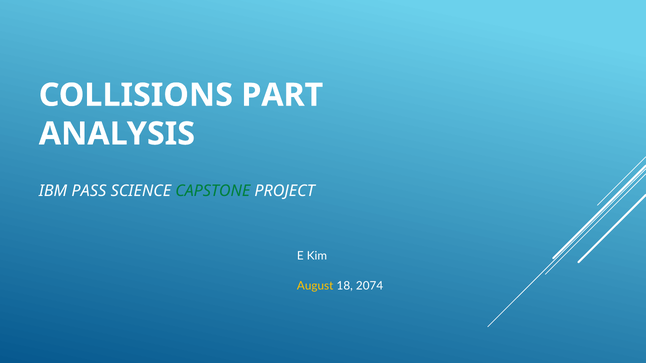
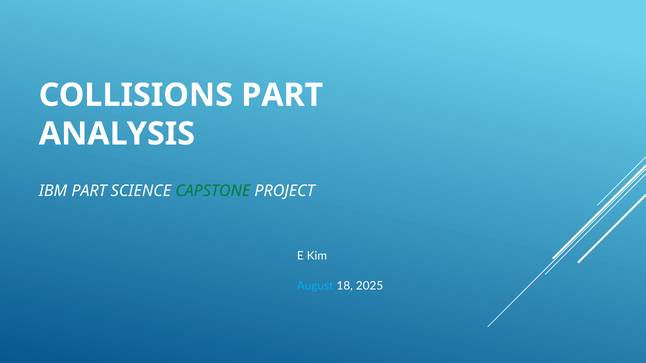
IBM PASS: PASS -> PART (89, 191)
August colour: yellow -> light blue (315, 286)
2074: 2074 -> 2025 (370, 286)
